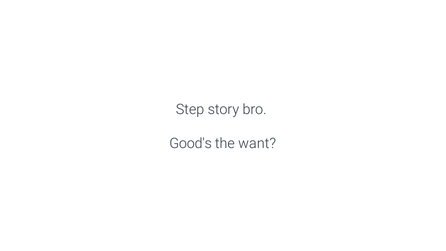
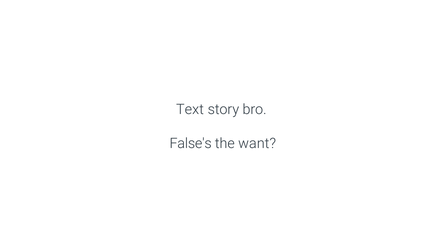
Step: Step -> Text (190, 109)
Good's: Good's -> False's (191, 143)
